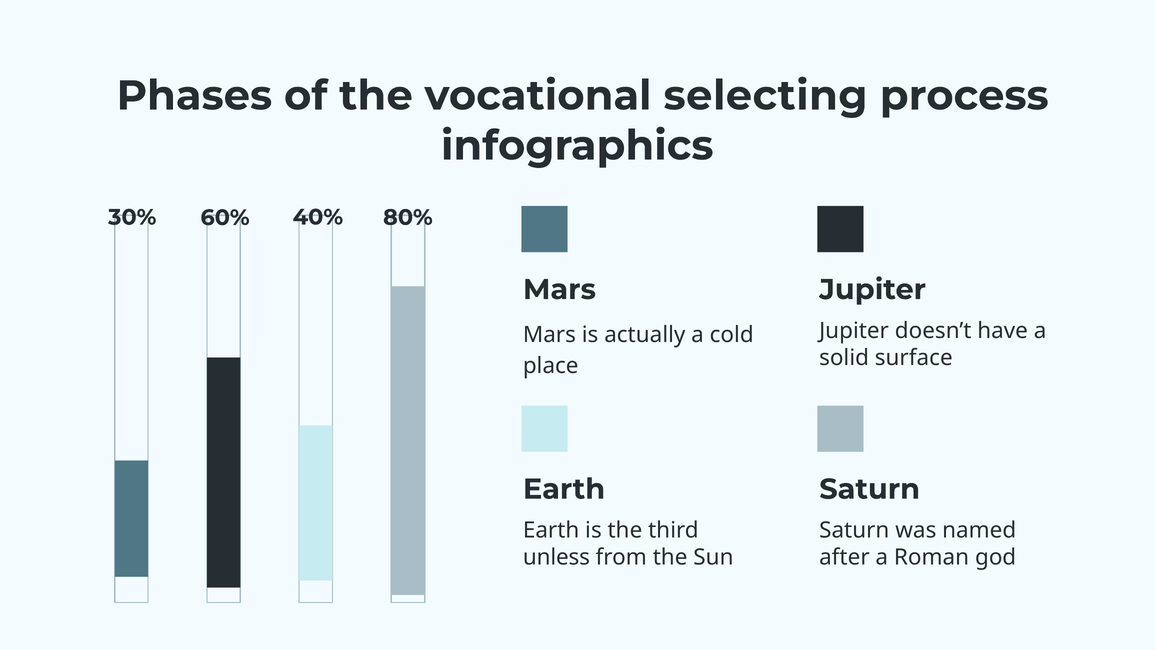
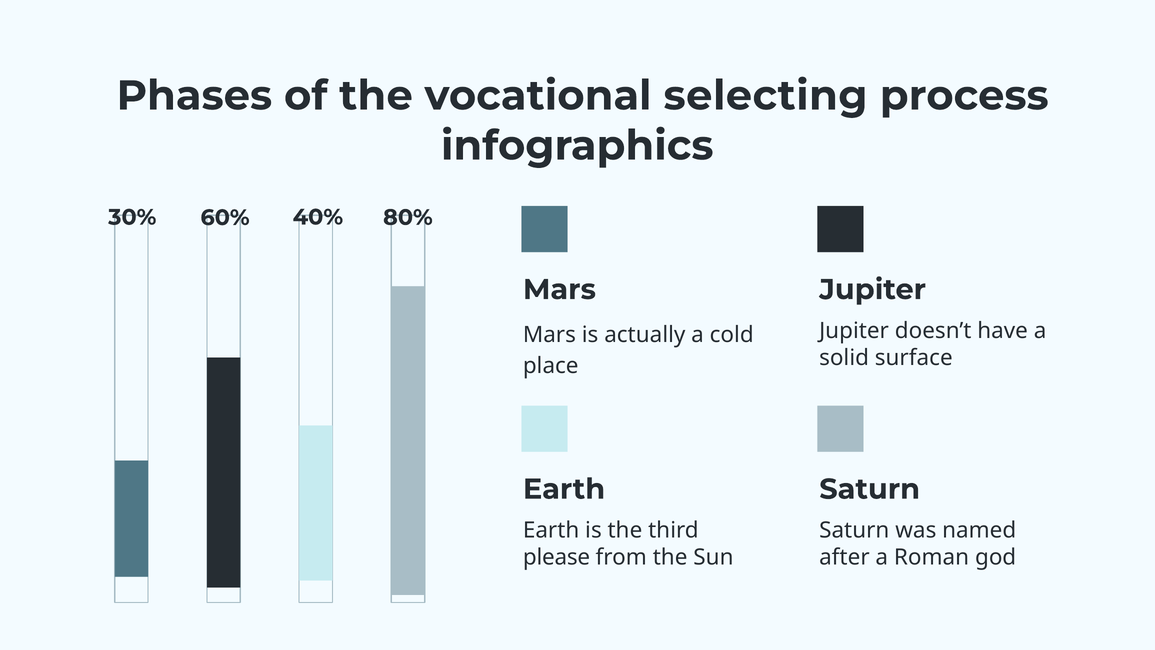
unless: unless -> please (557, 557)
